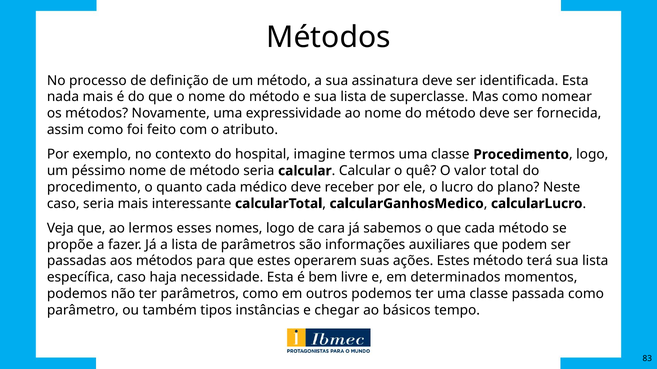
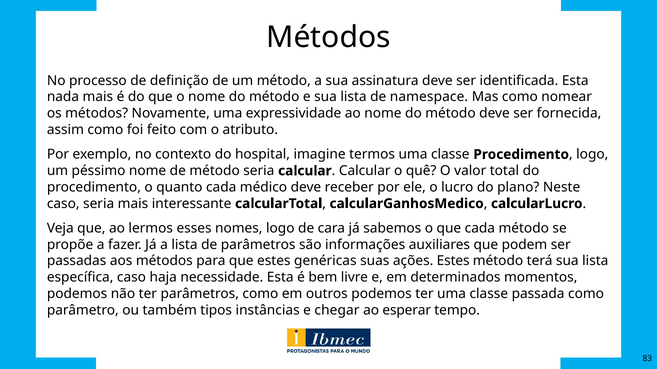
superclasse: superclasse -> namespace (429, 97)
operarem: operarem -> genéricas (325, 261)
básicos: básicos -> esperar (407, 311)
